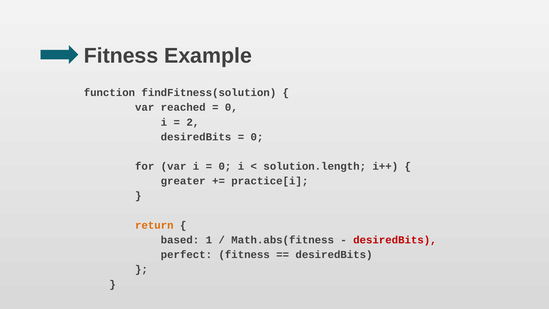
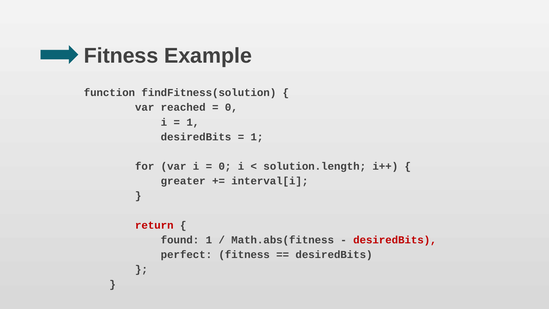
2: 2 -> 1 (193, 122)
0: 0 -> 1 (257, 137)
practice[i: practice[i -> interval[i (270, 181)
return colour: orange -> red (154, 225)
based: based -> found (180, 240)
